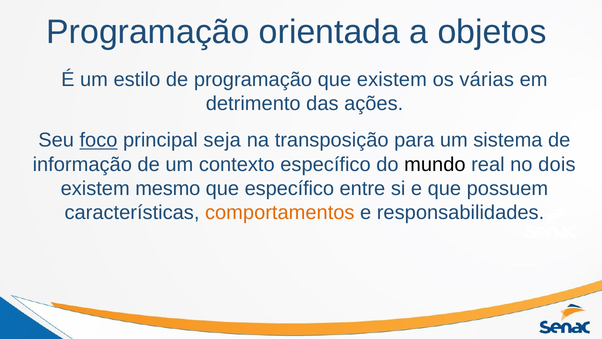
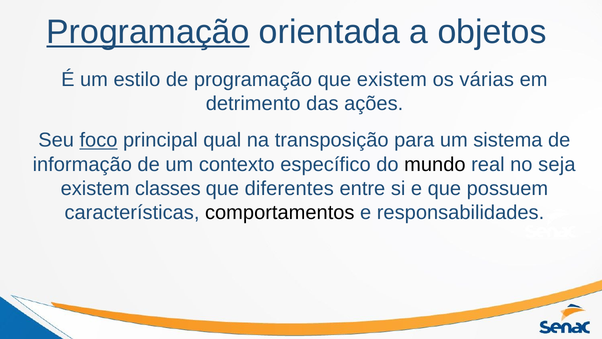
Programação underline: none -> present (148, 32)
seja: seja -> qual (222, 140)
dois: dois -> seja (557, 164)
mesmo: mesmo -> classes (168, 188)
que específico: específico -> diferentes (289, 188)
comportamentos colour: orange -> black (280, 212)
